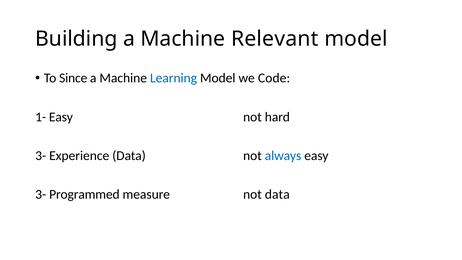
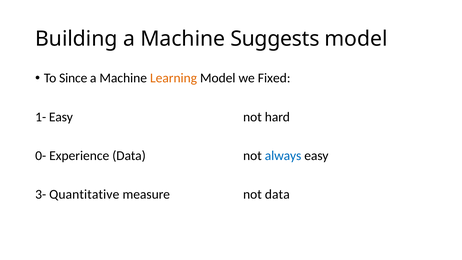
Relevant: Relevant -> Suggests (275, 39)
Learning colour: blue -> orange (174, 78)
Code: Code -> Fixed (274, 78)
3-: 3- -> 0- (41, 156)
Programmed: Programmed -> Quantitative (84, 194)
